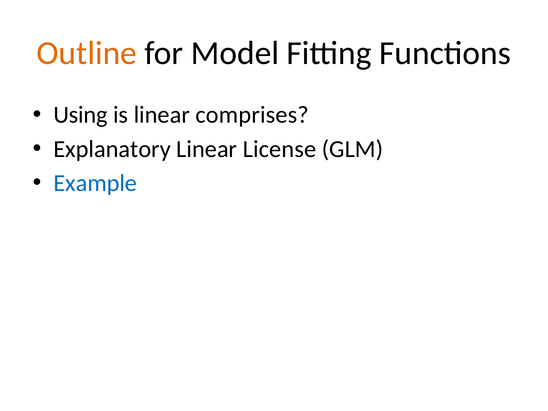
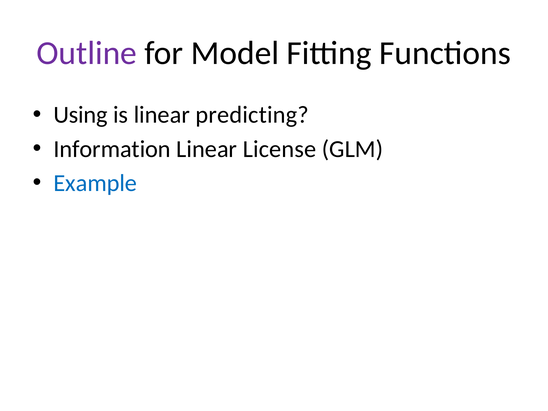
Outline colour: orange -> purple (87, 53)
comprises: comprises -> predicting (252, 115)
Explanatory: Explanatory -> Information (112, 149)
